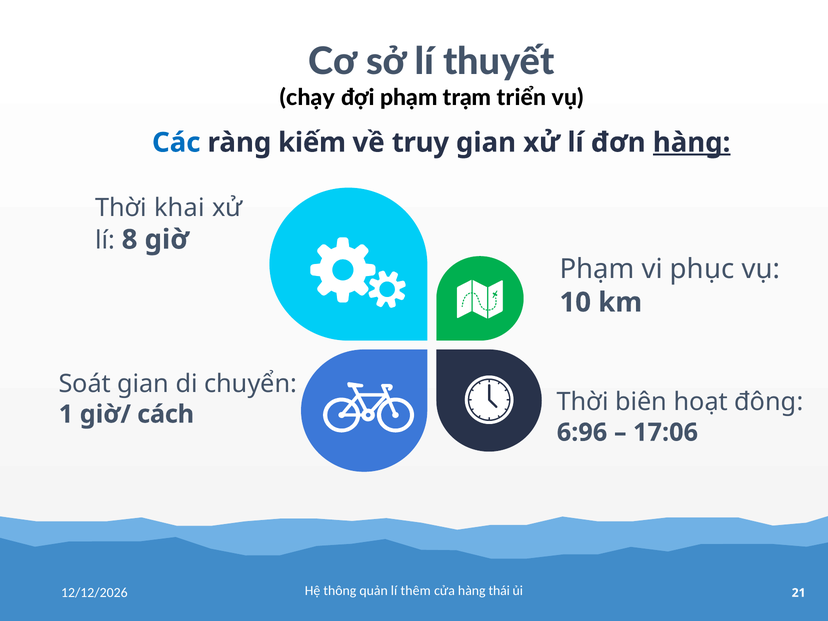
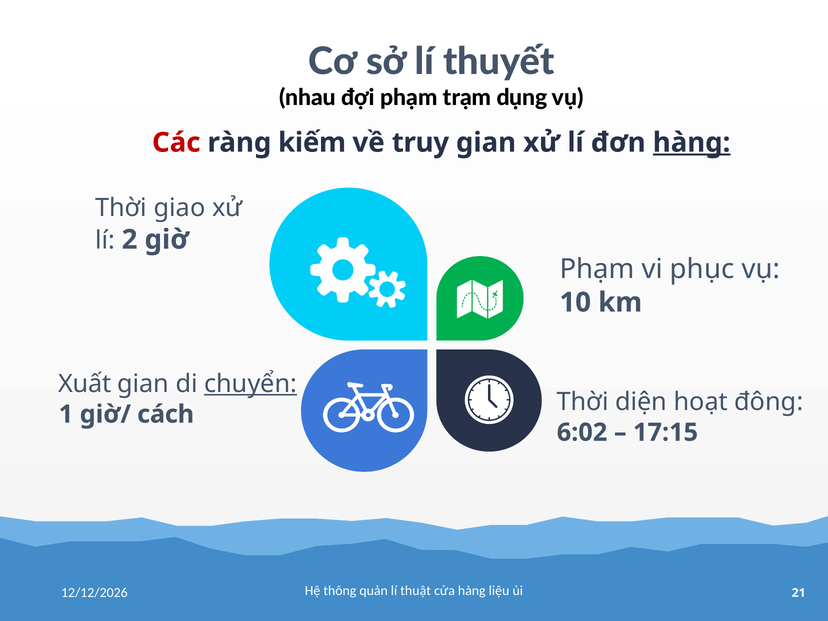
chạy: chạy -> nhau (307, 97)
triển: triển -> dụng (522, 97)
Các colour: blue -> red (176, 143)
khai: khai -> giao (180, 208)
8: 8 -> 2 (130, 240)
Soát: Soát -> Xuất (85, 384)
chuyển underline: none -> present (251, 384)
biên: biên -> diện (641, 402)
6:96: 6:96 -> 6:02 (582, 432)
17:06: 17:06 -> 17:15 (666, 432)
thêm: thêm -> thuật (416, 591)
thái: thái -> liệu (499, 591)
